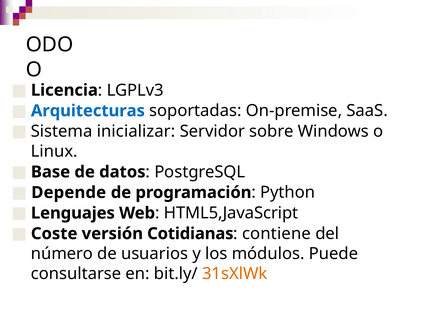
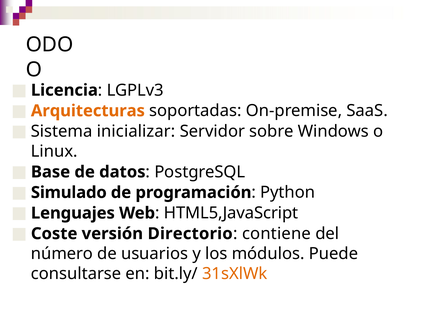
Arquitecturas colour: blue -> orange (88, 111)
Depende: Depende -> Simulado (69, 192)
Cotidianas: Cotidianas -> Directorio (190, 234)
